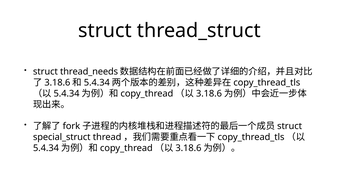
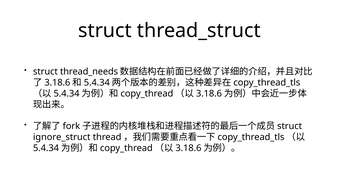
special_struct: special_struct -> ignore_struct (62, 137)
